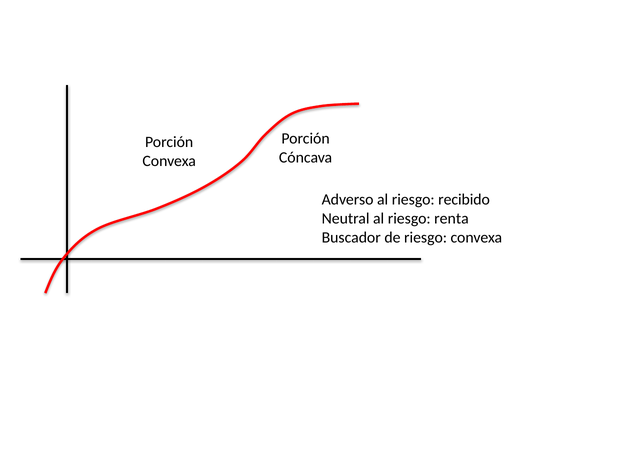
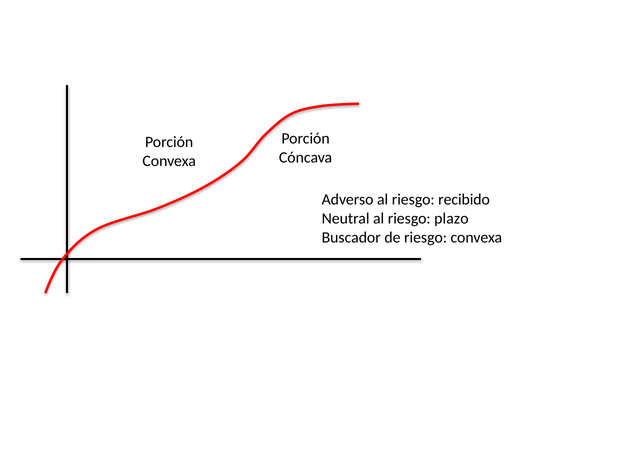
renta: renta -> plazo (451, 219)
